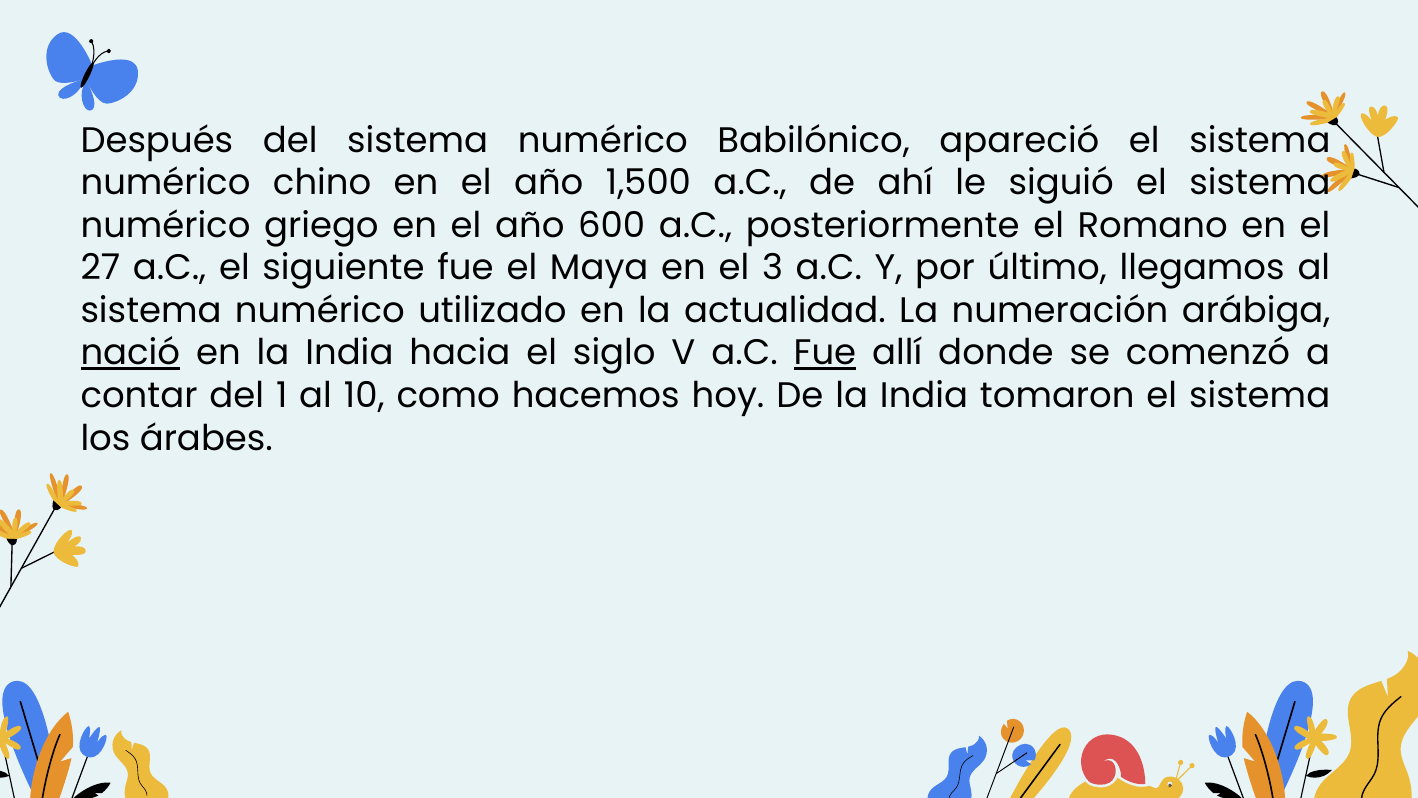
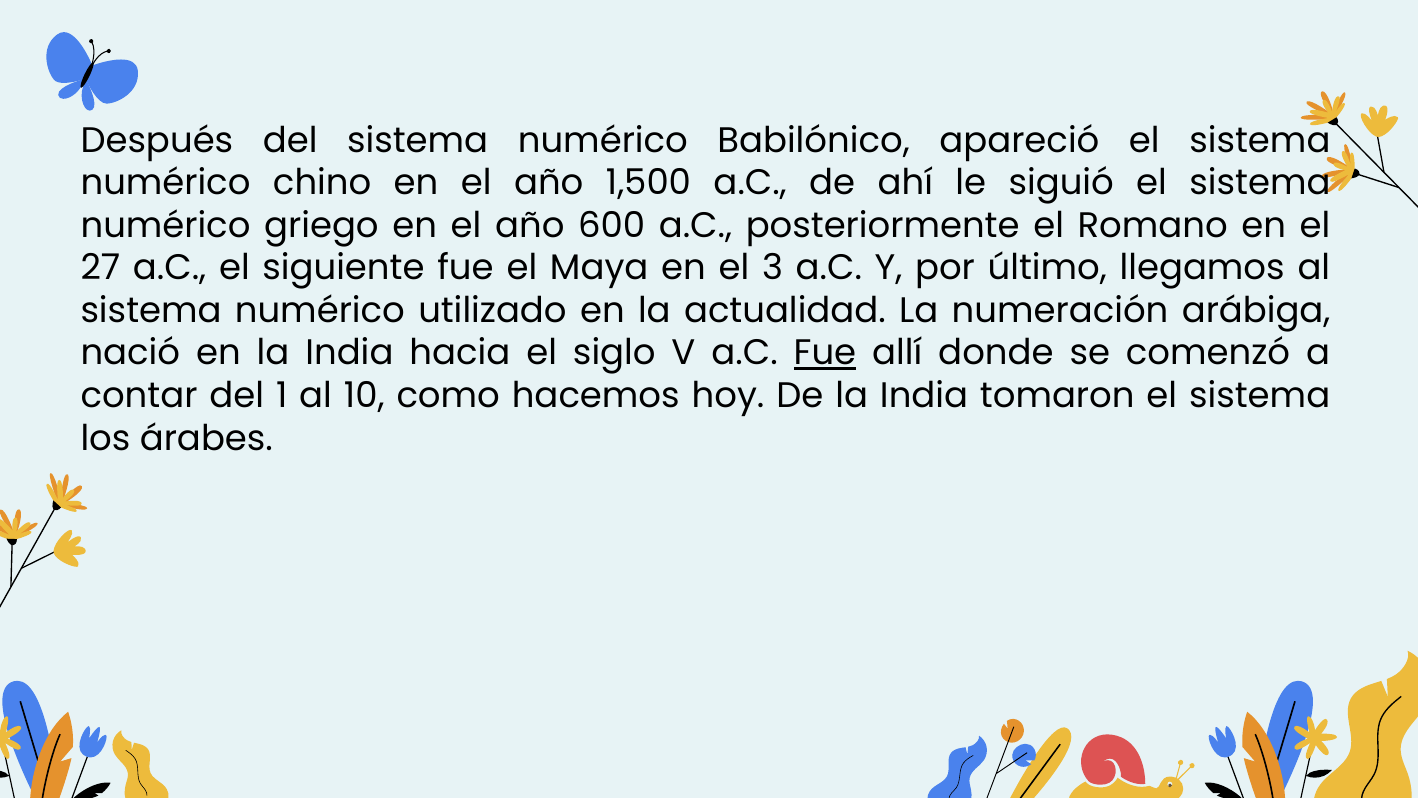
nació underline: present -> none (130, 353)
